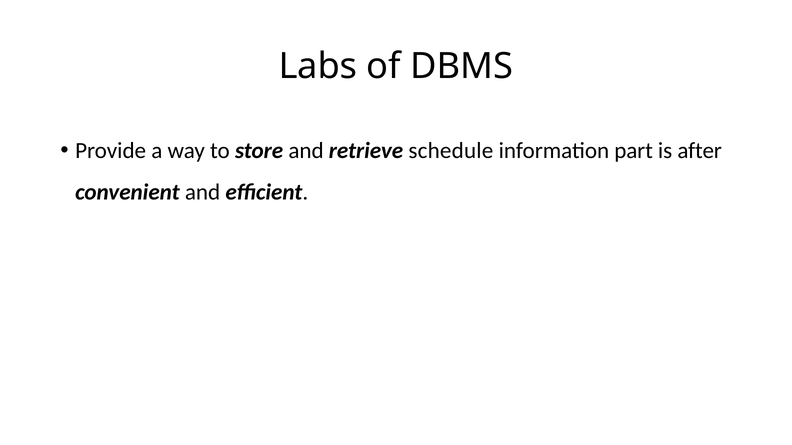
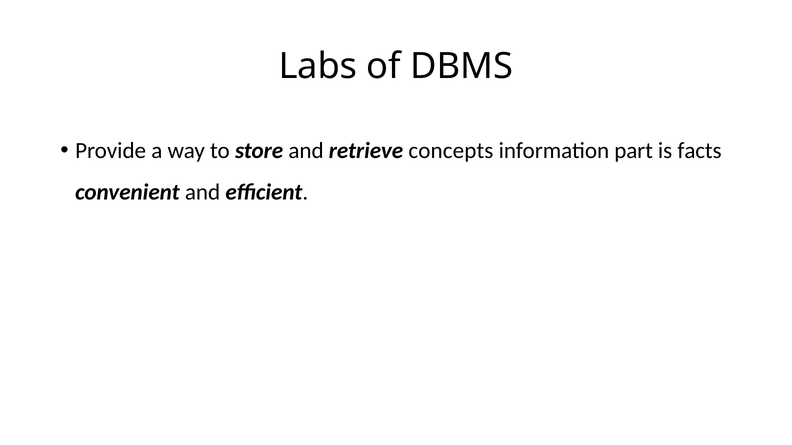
schedule: schedule -> concepts (451, 151)
after: after -> facts (700, 151)
